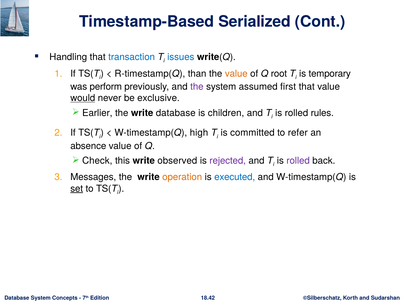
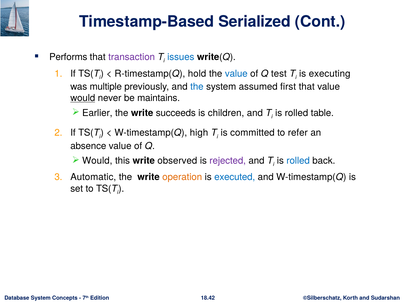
Handling: Handling -> Performs (68, 57)
transaction colour: blue -> purple (132, 57)
than: than -> hold (197, 74)
value colour: orange -> blue (236, 74)
root: root -> test (279, 74)
temporary: temporary -> executing (330, 74)
perform: perform -> multiple (106, 87)
the colour: purple -> blue (197, 87)
exclusive: exclusive -> maintains (159, 98)
write database: database -> succeeds (176, 113)
rules: rules -> table (322, 113)
Check: Check -> Would (97, 161)
rolled colour: purple -> blue (298, 161)
Messages: Messages -> Automatic (93, 177)
set underline: present -> none (77, 189)
